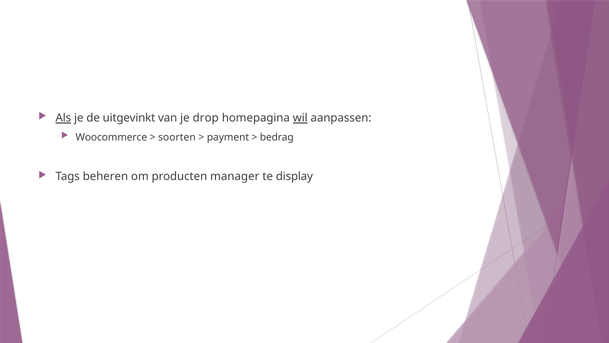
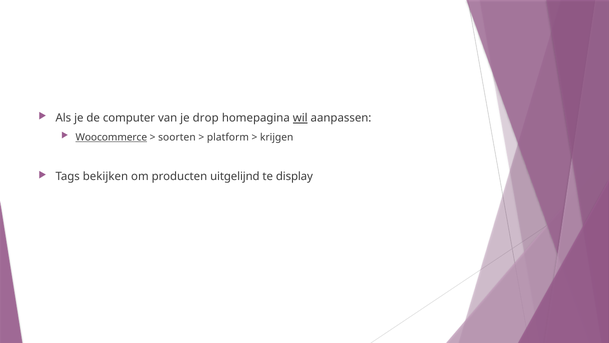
Als underline: present -> none (63, 118)
uitgevinkt: uitgevinkt -> computer (129, 118)
Woocommerce underline: none -> present (111, 137)
payment: payment -> platform (228, 137)
bedrag: bedrag -> krijgen (277, 137)
beheren: beheren -> bekijken (105, 176)
manager: manager -> uitgelijnd (235, 176)
